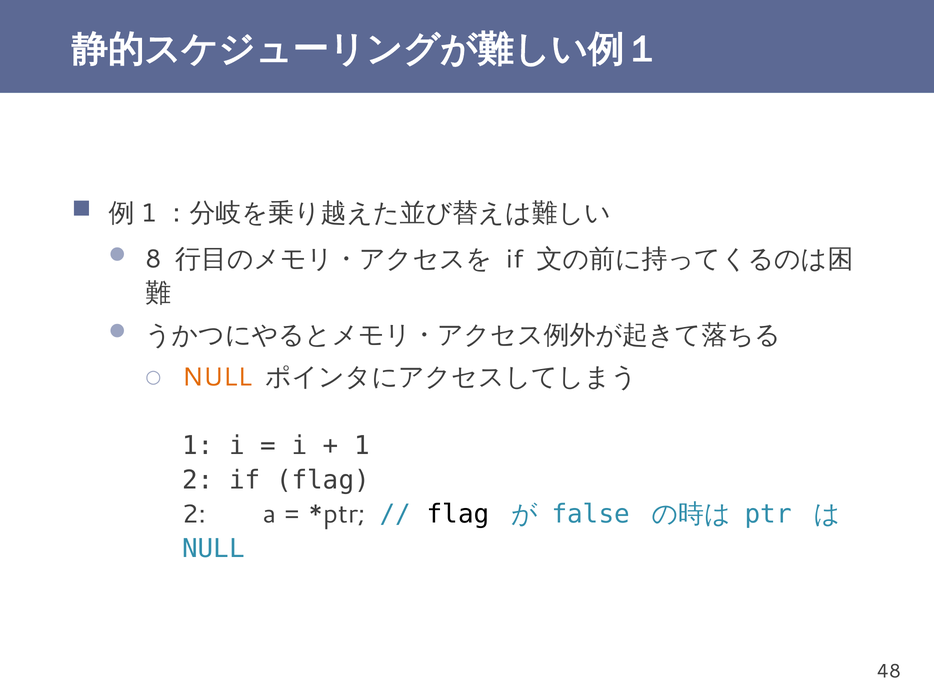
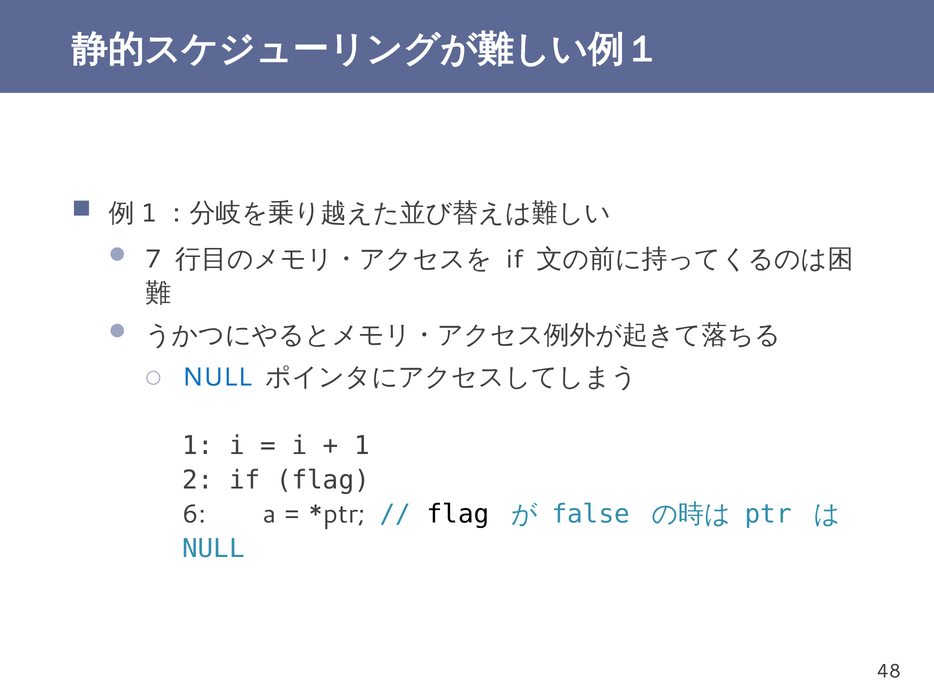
8: 8 -> 7 (154, 259)
NULL colour: orange -> blue (217, 378)
2: 2 -> 6 (194, 515)
